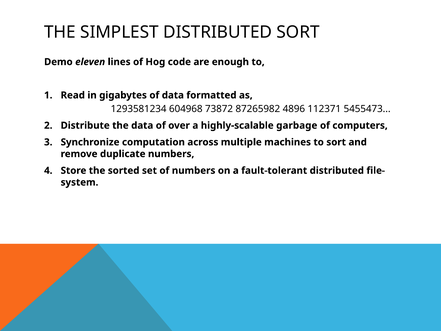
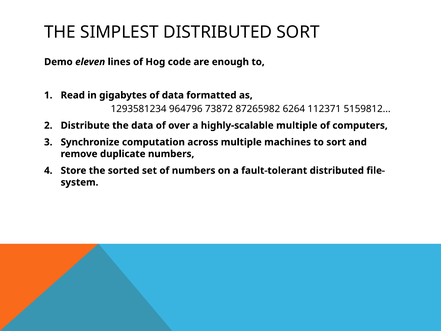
604968: 604968 -> 964796 (186, 109)
4896: 4896 -> 6264 (294, 109)
5455473: 5455473 -> 5159812 (367, 109)
highly-scalable garbage: garbage -> multiple (297, 125)
